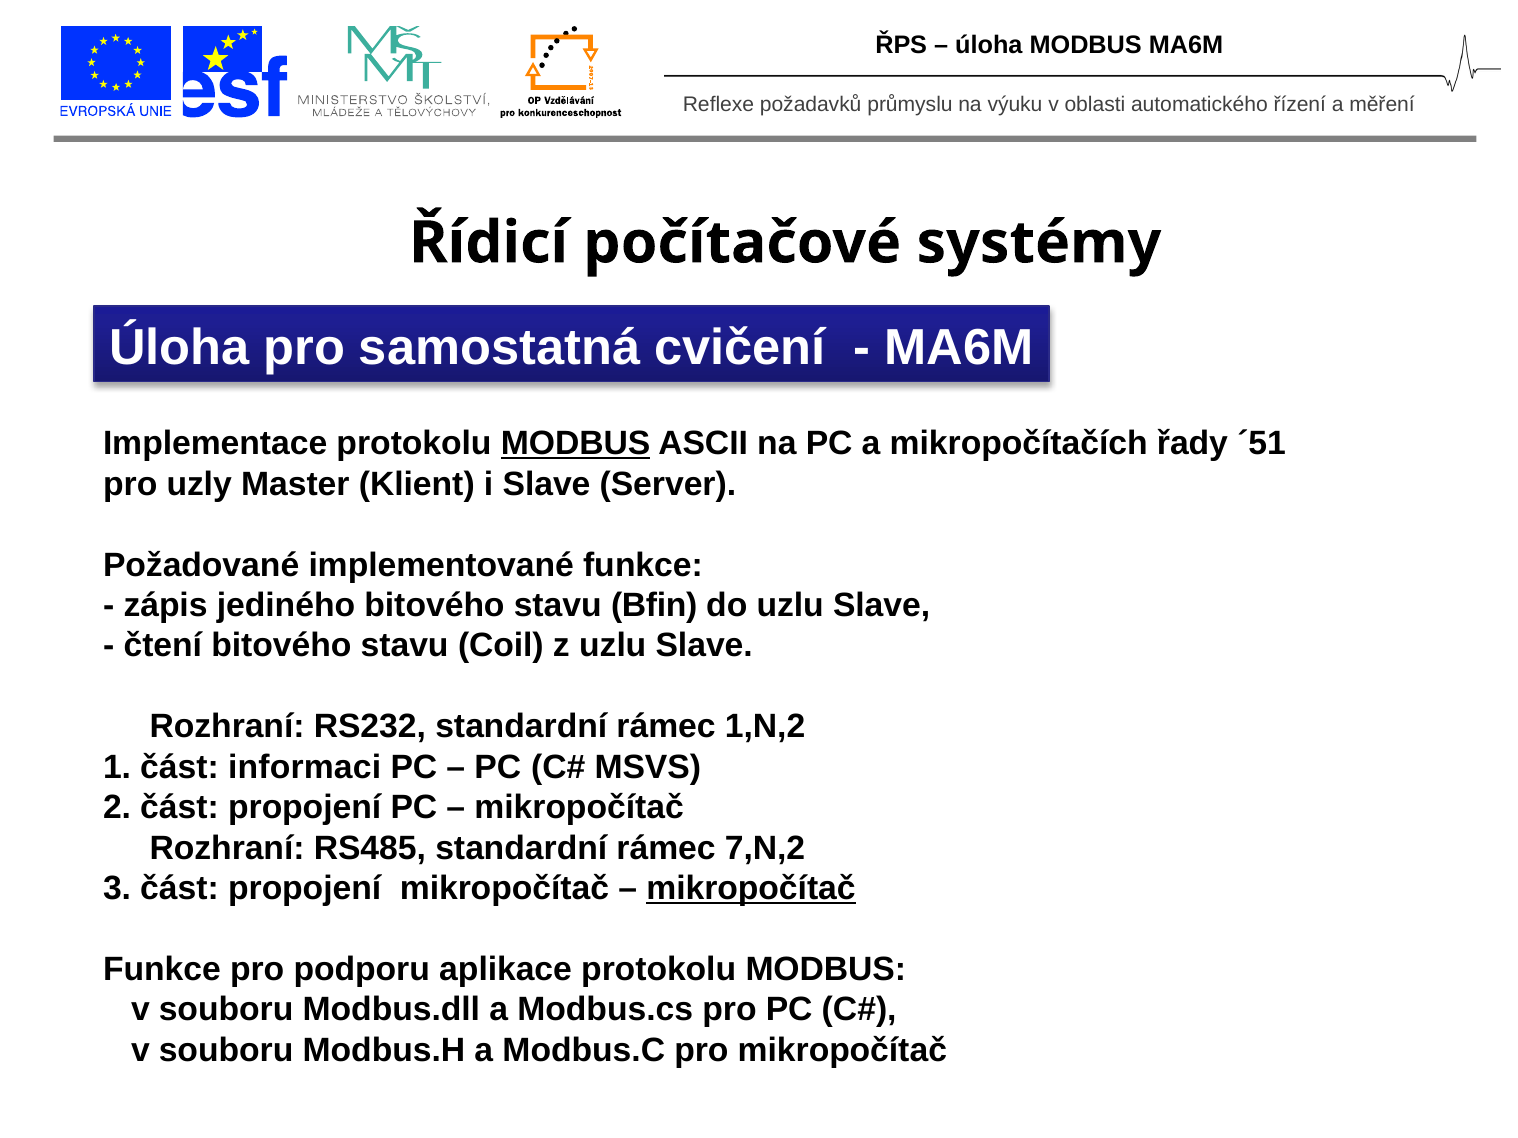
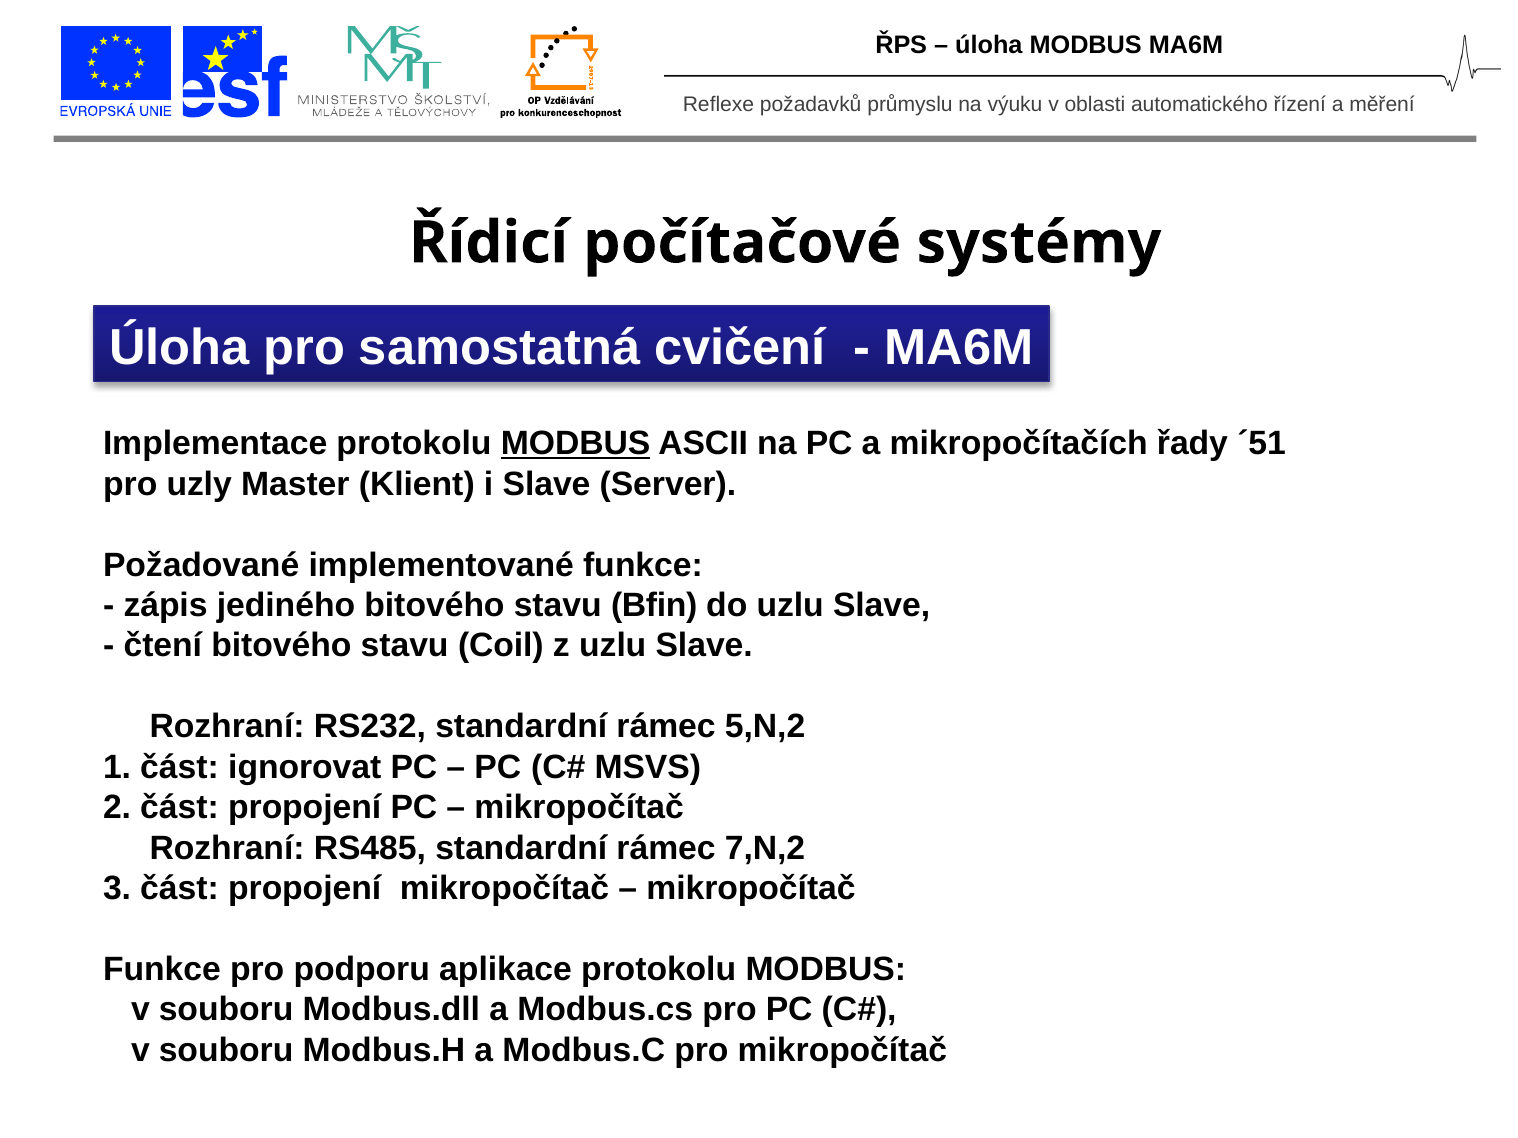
1,N,2: 1,N,2 -> 5,N,2 (765, 727)
informaci: informaci -> ignorovat (305, 768)
mikropočítač underline: present -> none (751, 889)
